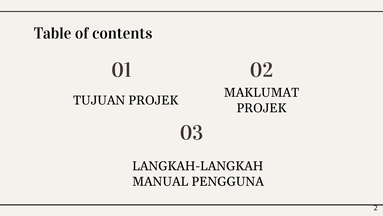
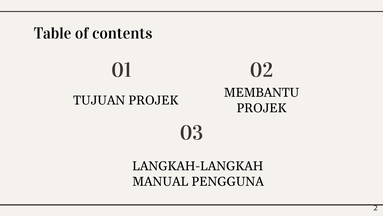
MAKLUMAT: MAKLUMAT -> MEMBANTU (262, 93)
